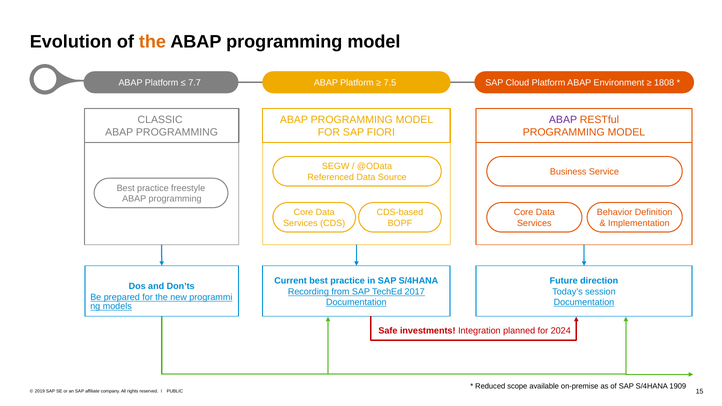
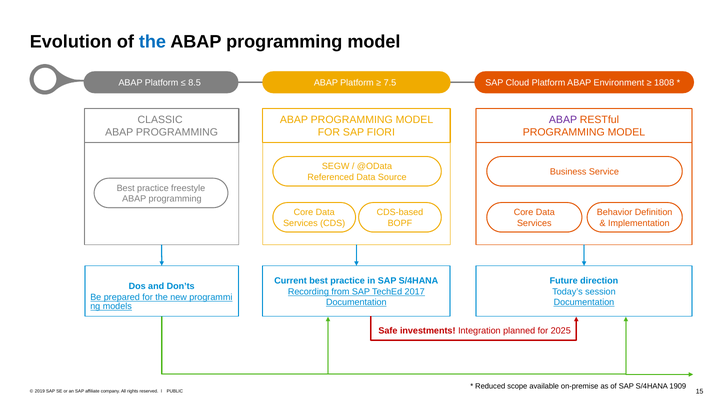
the colour: orange -> blue (152, 42)
7.7: 7.7 -> 8.5 (195, 83)
2024: 2024 -> 2025 (561, 331)
